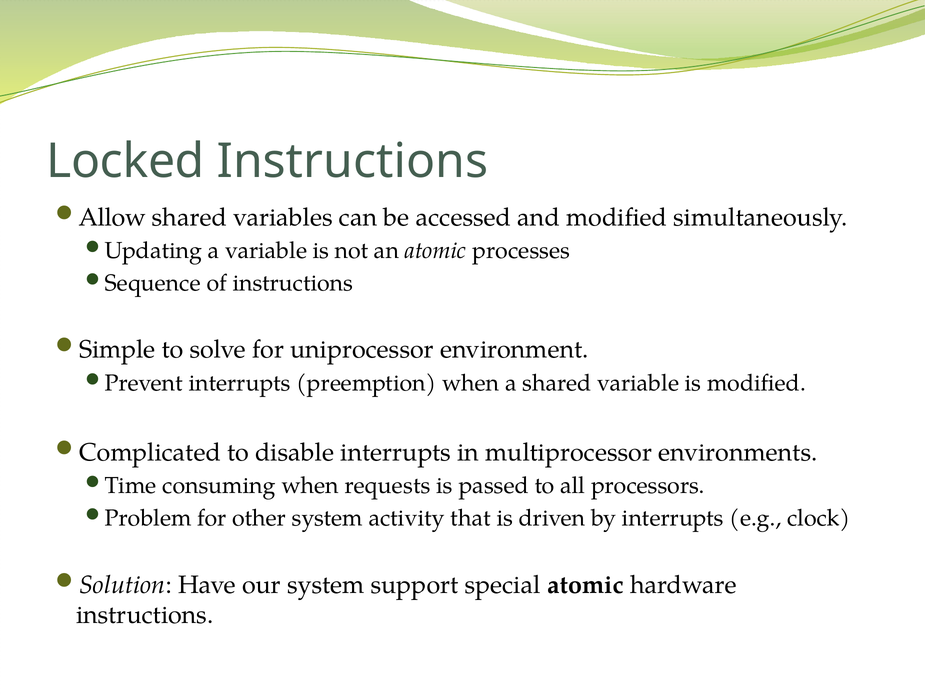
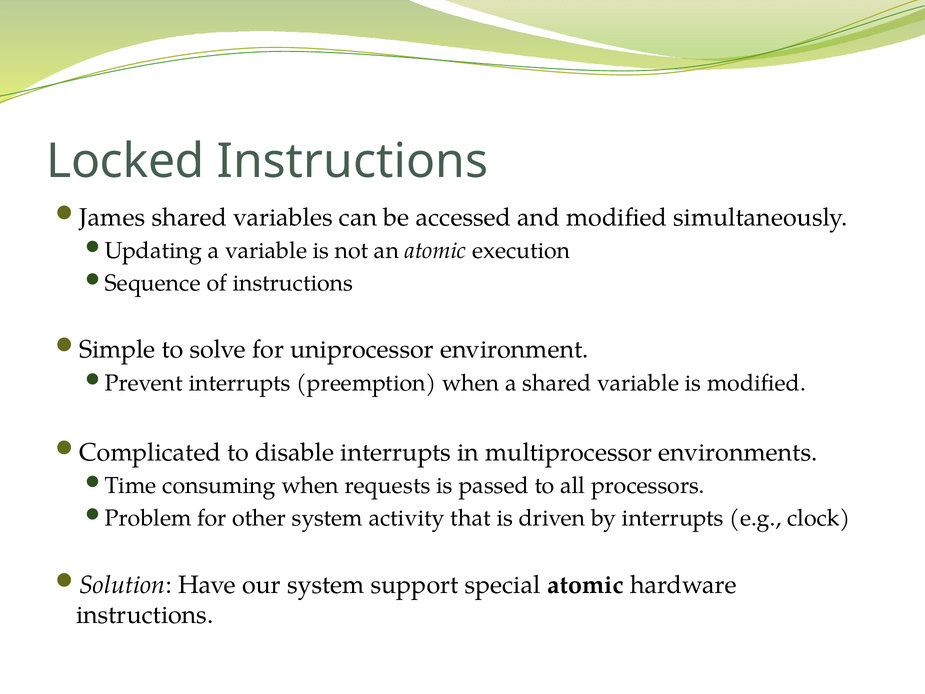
Allow: Allow -> James (112, 217)
processes: processes -> execution (521, 251)
